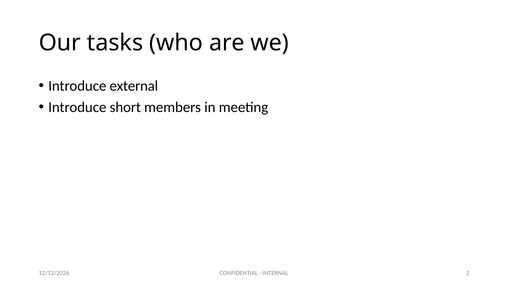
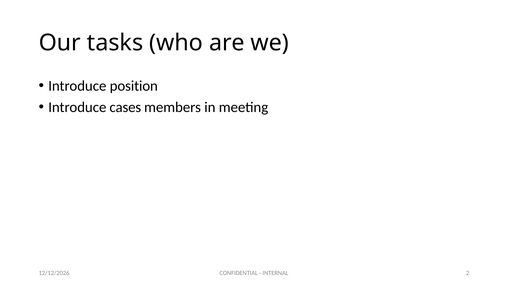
external: external -> position (134, 86)
short: short -> cases (125, 107)
